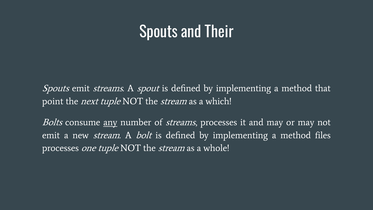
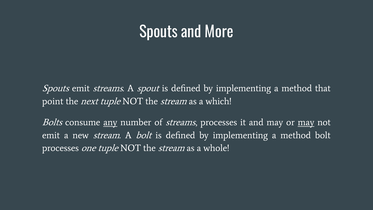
Their: Their -> More (219, 32)
may underline: none -> present (306, 122)
method files: files -> bolt (323, 135)
